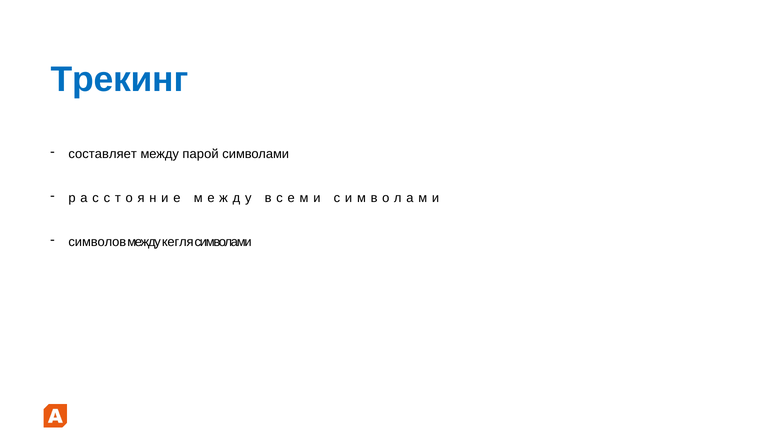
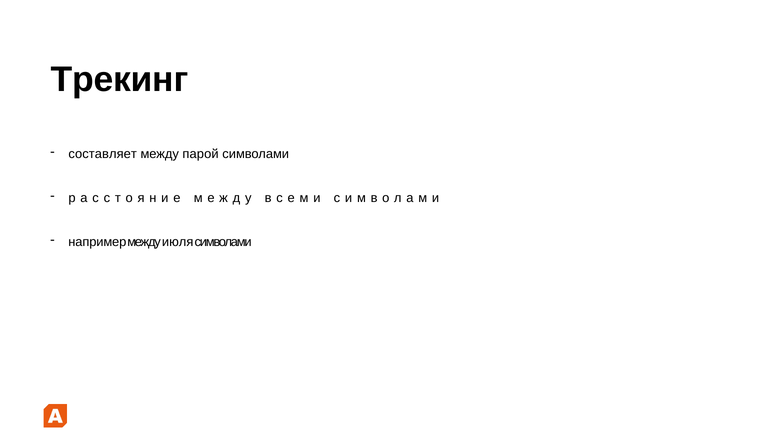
Трекинг colour: blue -> black (120, 79)
символов: символов -> например (97, 242)
кегля: кегля -> июля (178, 242)
